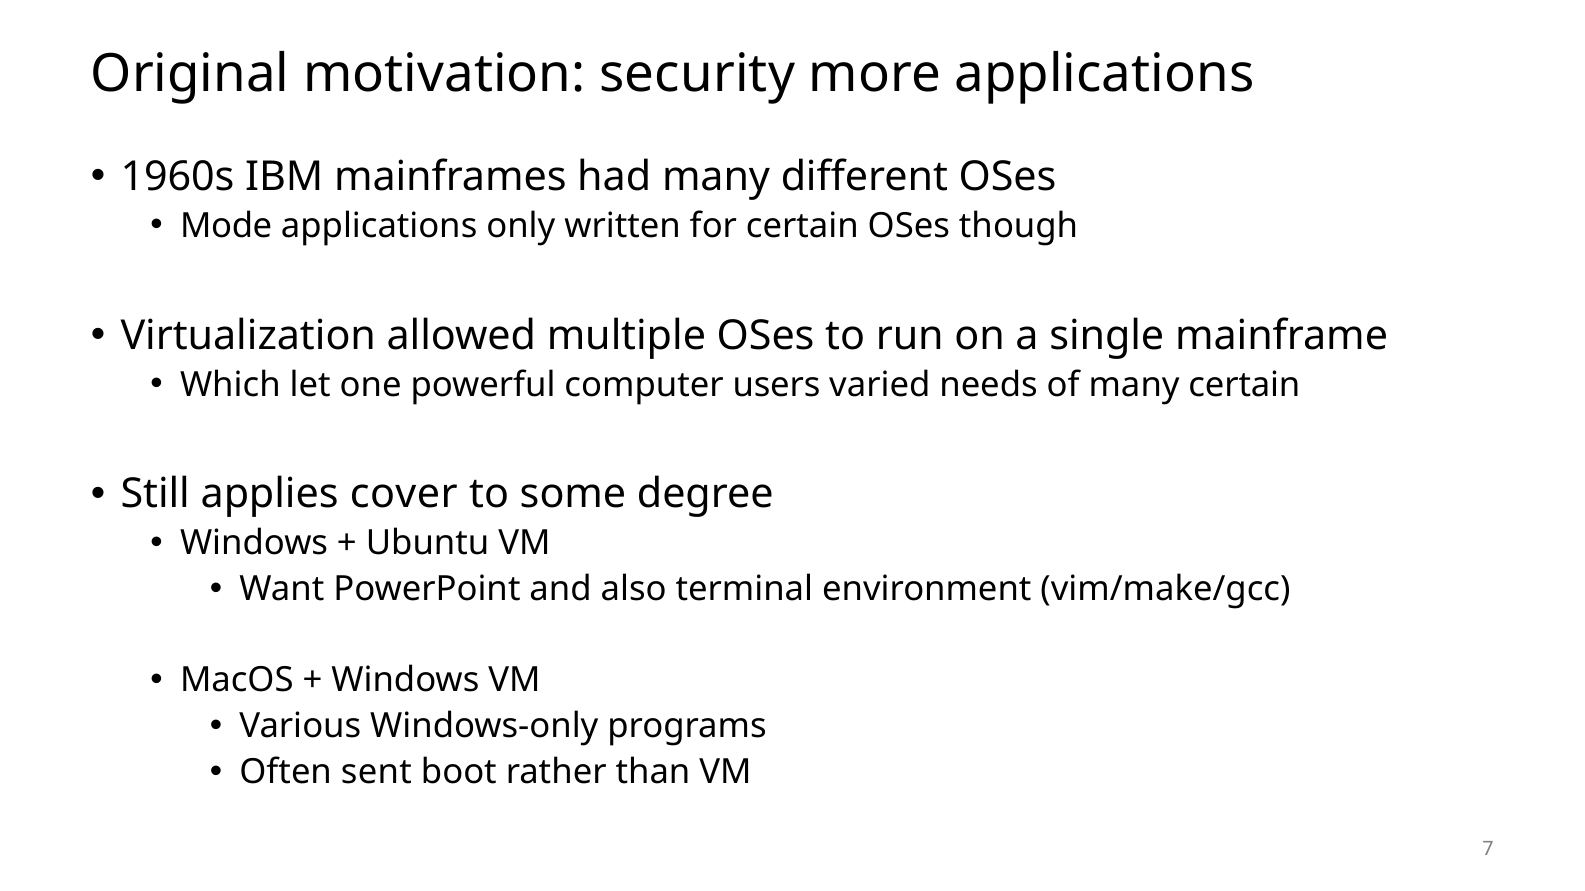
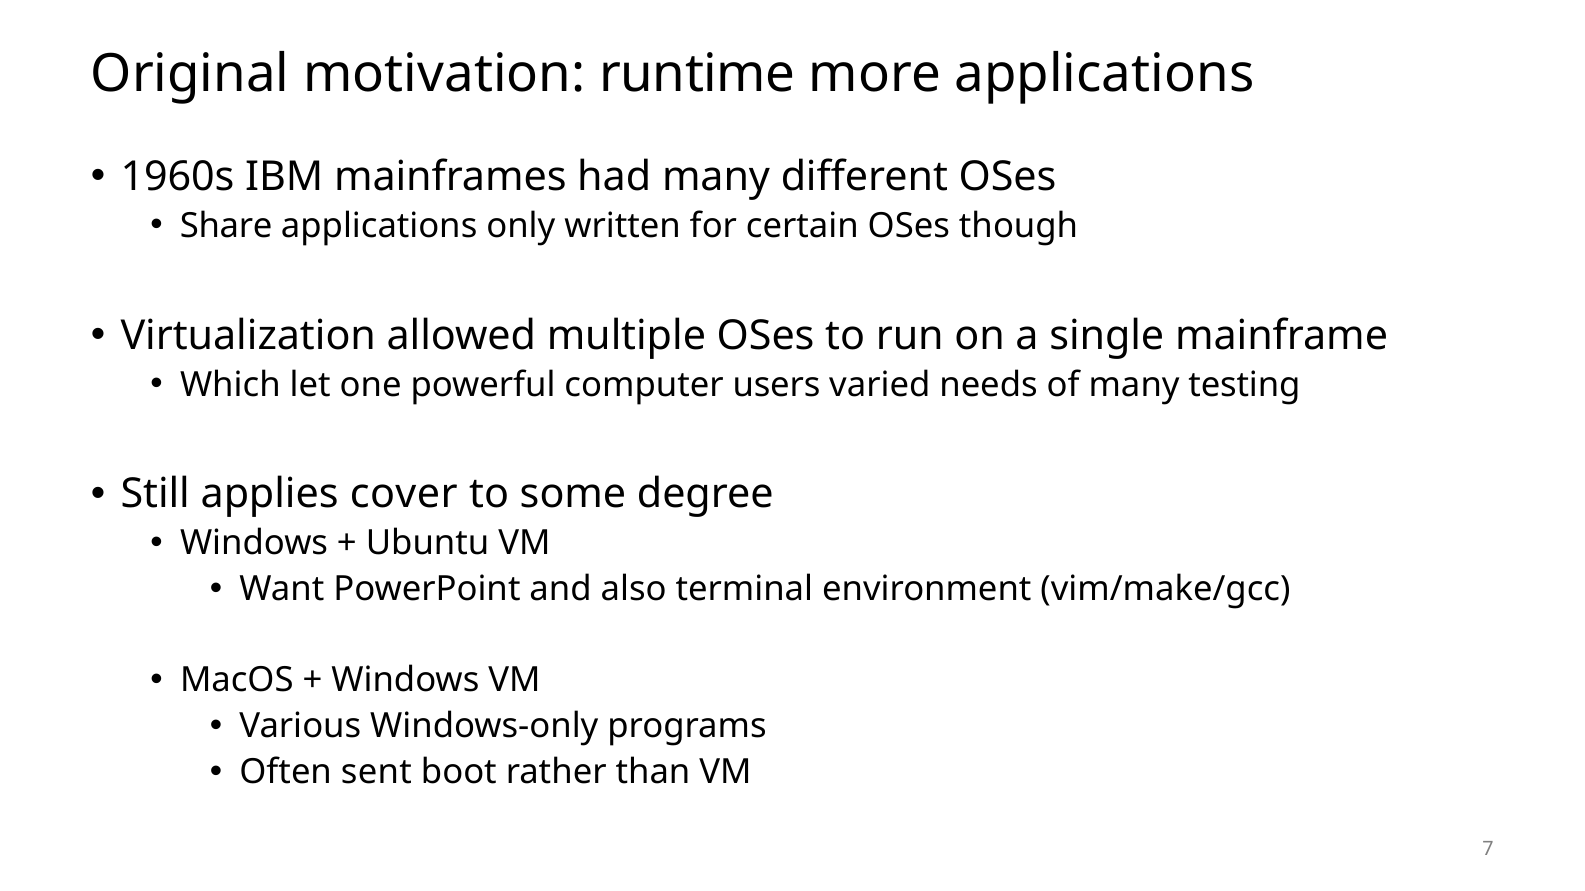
security: security -> runtime (697, 74)
Mode: Mode -> Share (226, 226)
many certain: certain -> testing (1244, 385)
